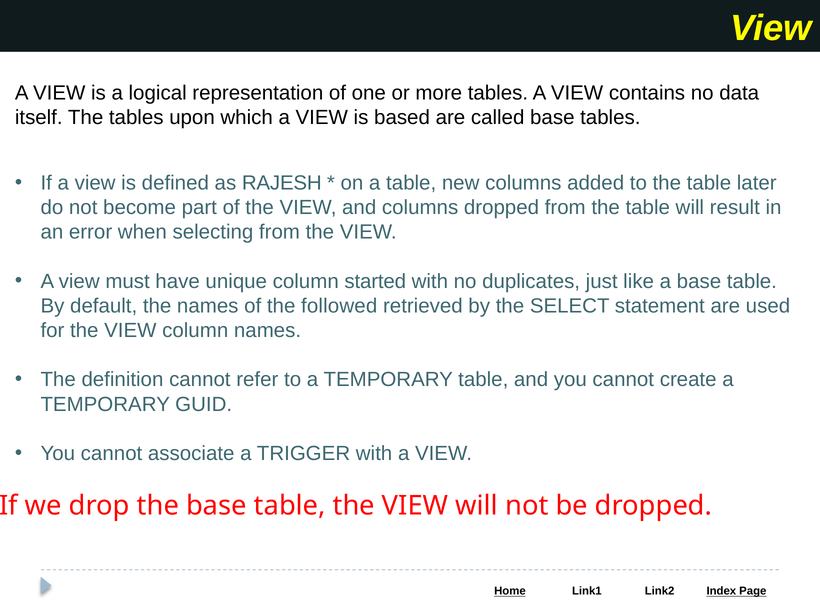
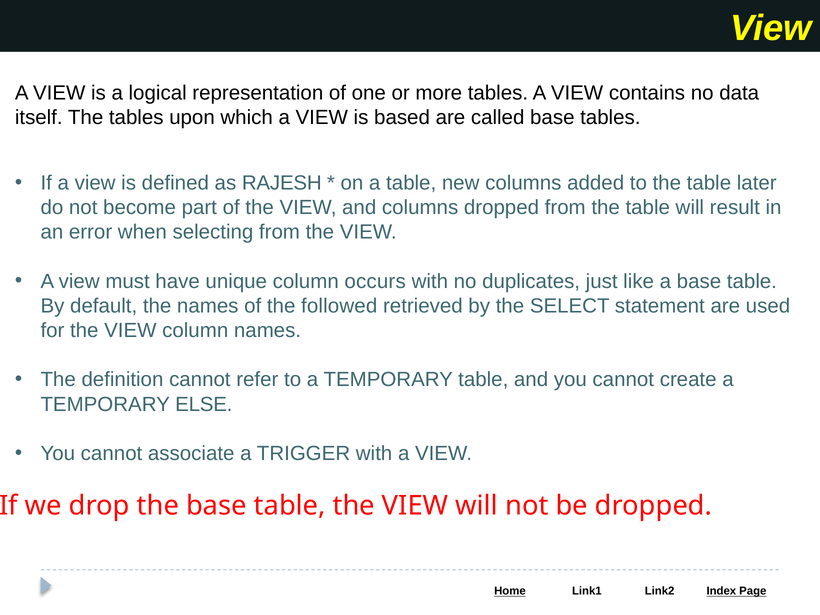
started: started -> occurs (375, 281)
GUID: GUID -> ELSE (204, 404)
